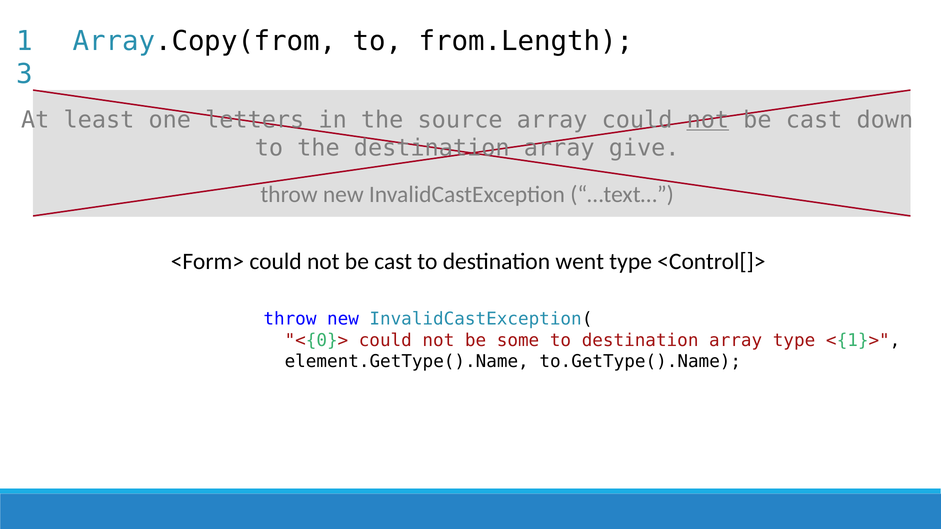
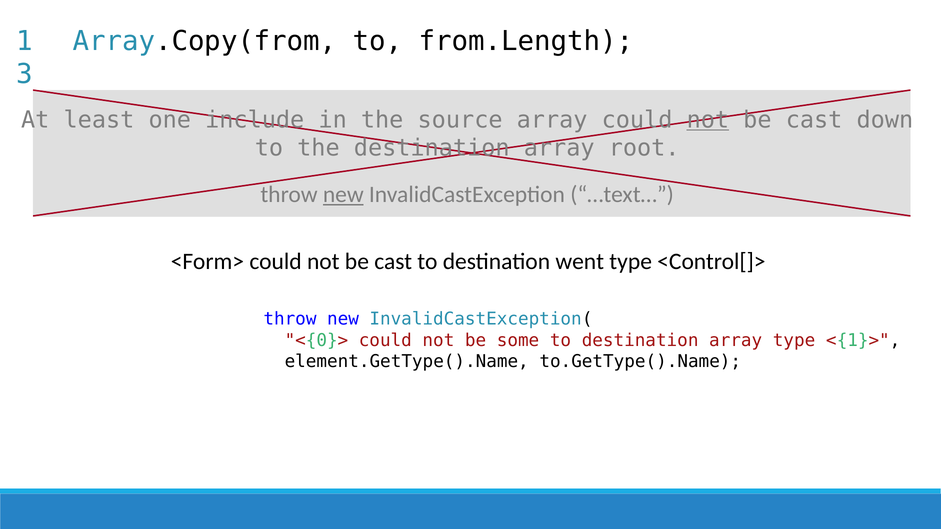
letters: letters -> include (255, 120)
give: give -> root (644, 148)
new underline: none -> present (343, 195)
